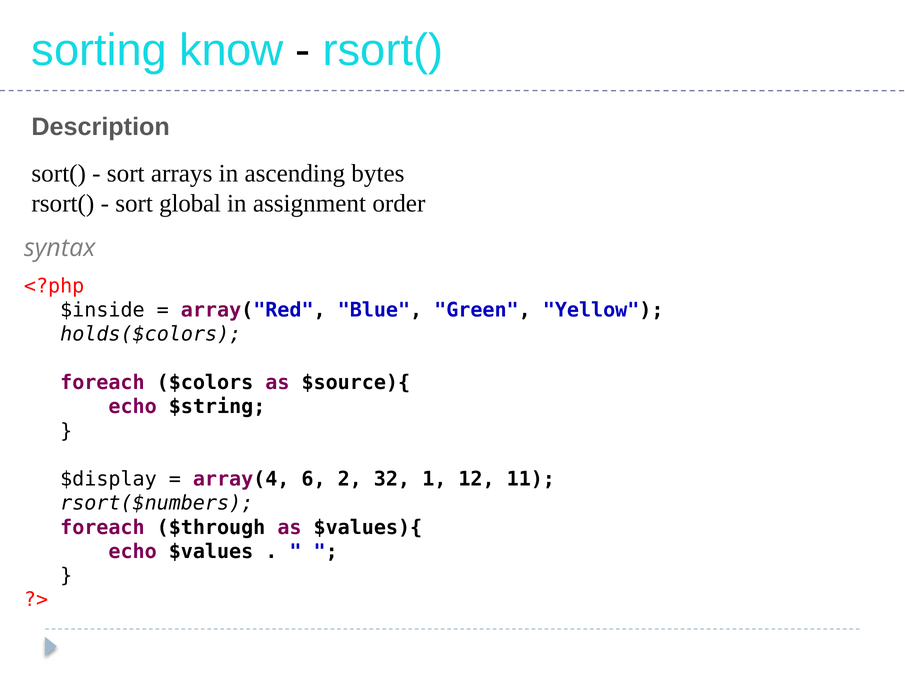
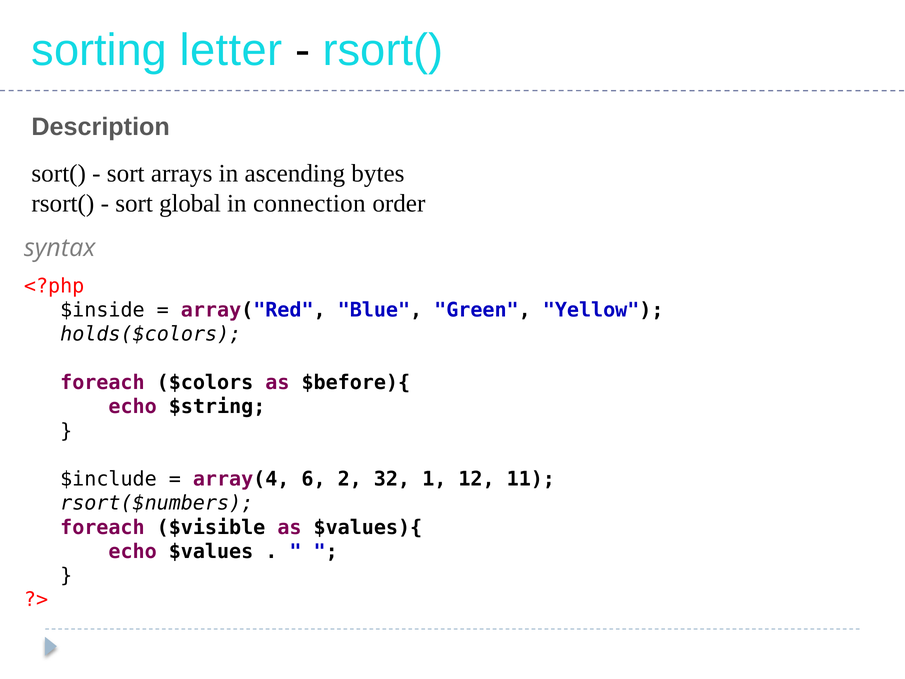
know: know -> letter (231, 51)
assignment: assignment -> connection (309, 203)
$source){: $source){ -> $before){ (356, 382)
$display: $display -> $include (108, 479)
$through: $through -> $visible (211, 527)
